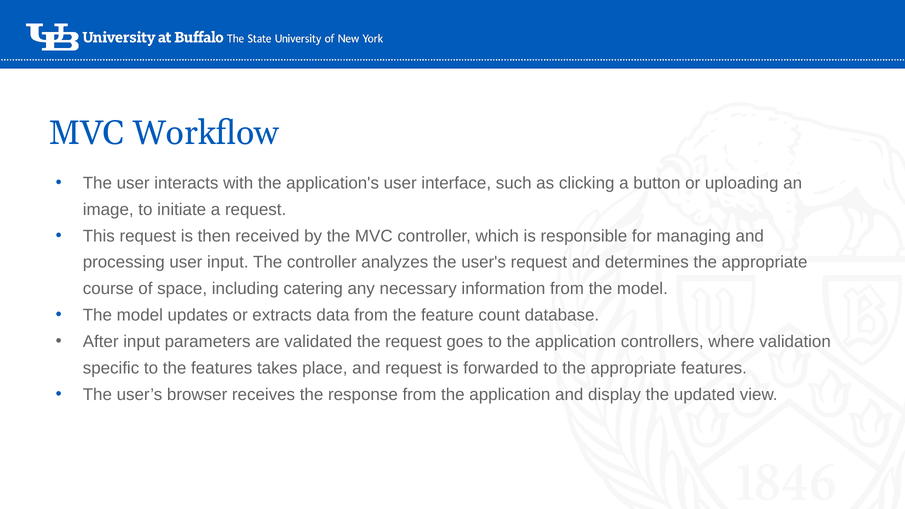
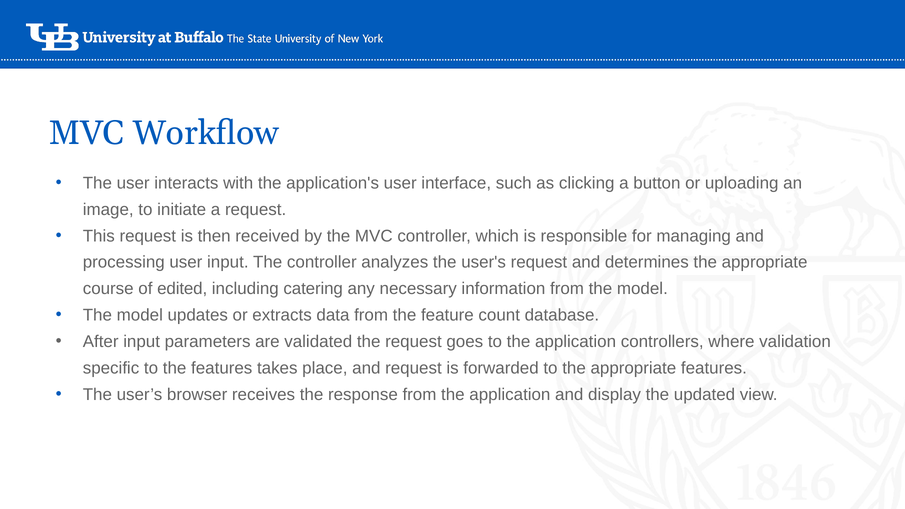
space: space -> edited (182, 289)
